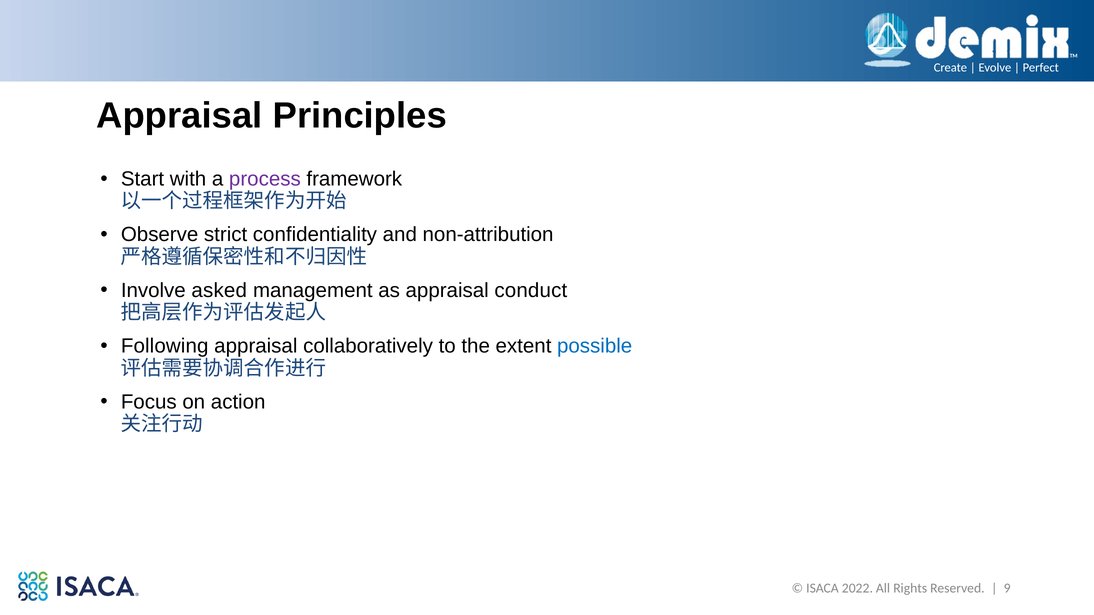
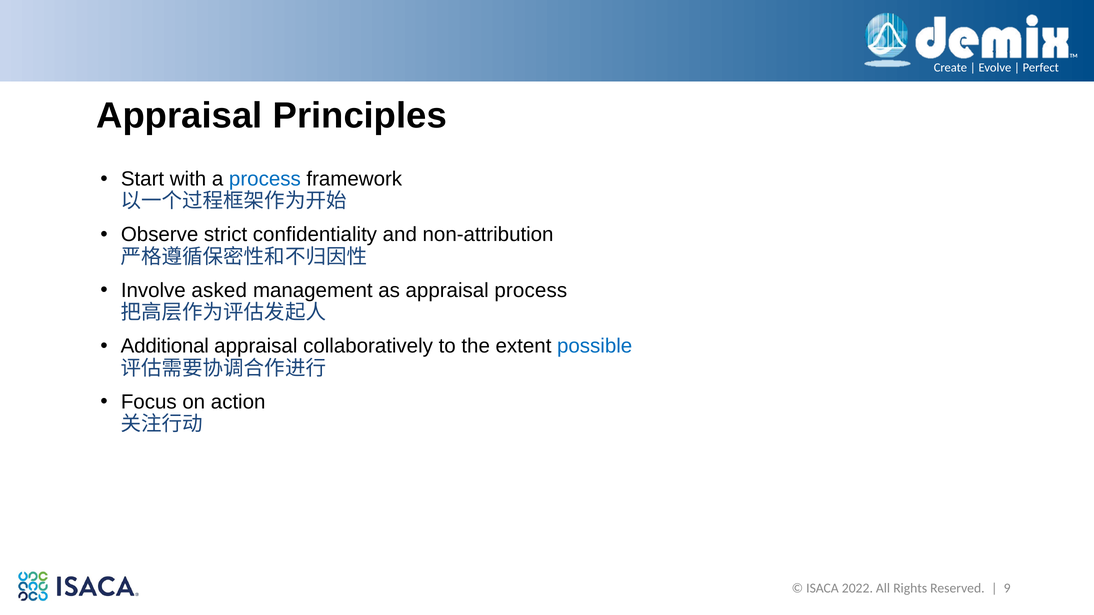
process colour: purple -> blue (265, 179)
appraisal conduct: conduct -> process (531, 291)
Following: Following -> Additional (165, 346)
